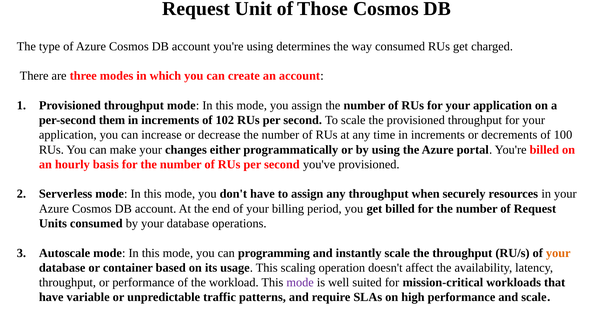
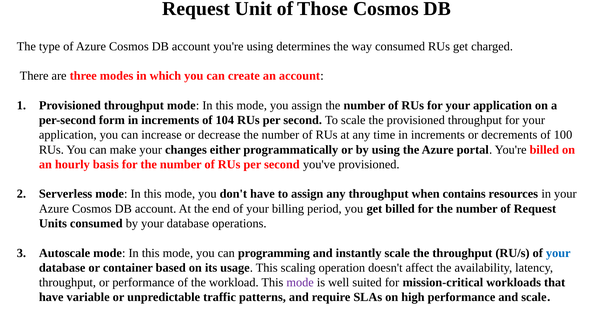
them: them -> form (112, 120)
102: 102 -> 104 (225, 120)
securely: securely -> contains (464, 194)
your colour: orange -> blue (558, 253)
